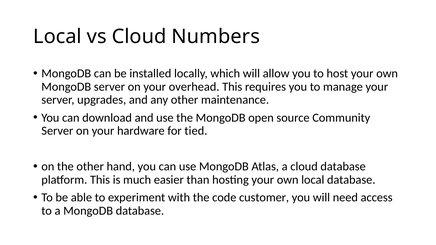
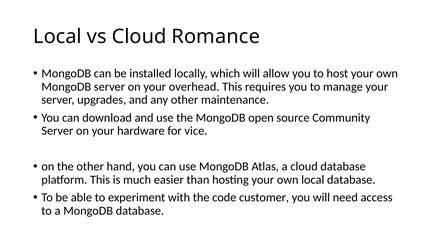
Numbers: Numbers -> Romance (216, 37)
tied: tied -> vice (196, 131)
